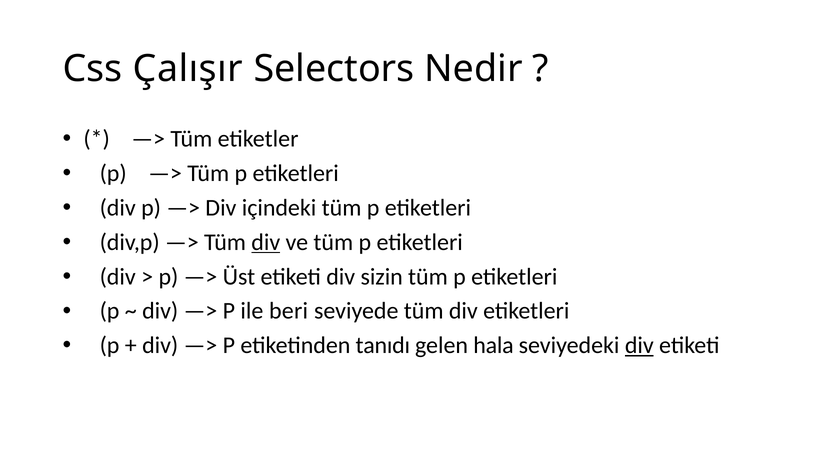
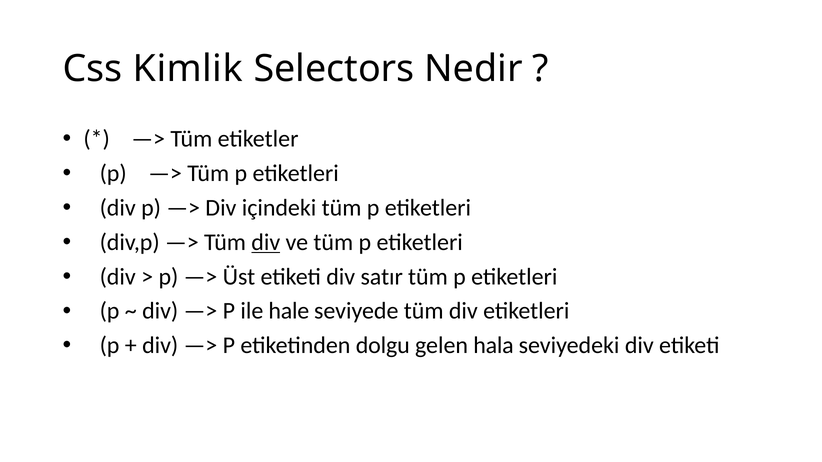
Çalışır: Çalışır -> Kimlik (188, 69)
sizin: sizin -> satır (382, 277)
beri: beri -> hale (289, 311)
tanıdı: tanıdı -> dolgu (383, 346)
div underline: present -> none (639, 346)
